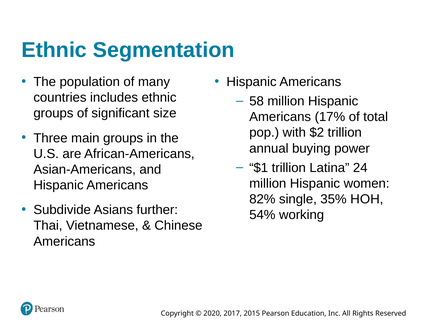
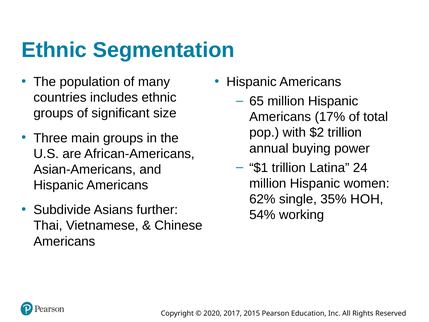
58: 58 -> 65 (257, 101)
82%: 82% -> 62% (262, 199)
